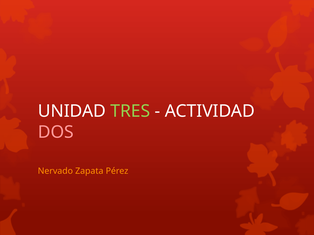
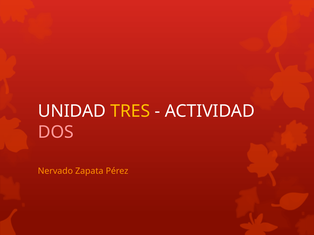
TRES colour: light green -> yellow (130, 111)
